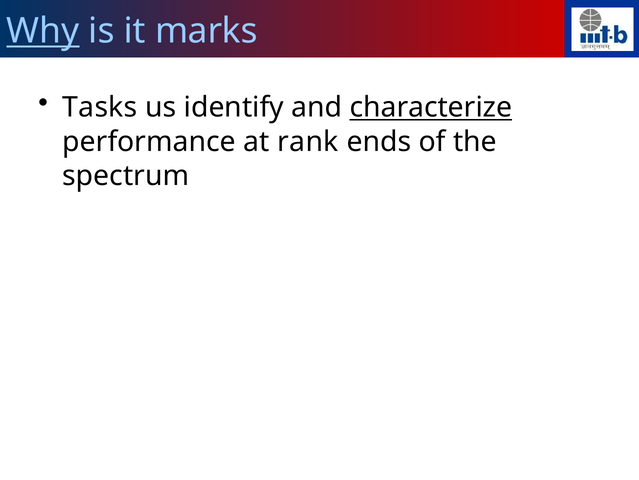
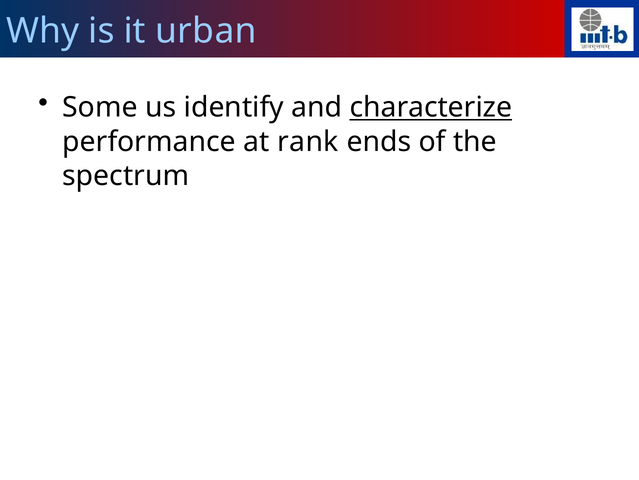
Why underline: present -> none (43, 31)
marks: marks -> urban (206, 31)
Tasks: Tasks -> Some (100, 107)
